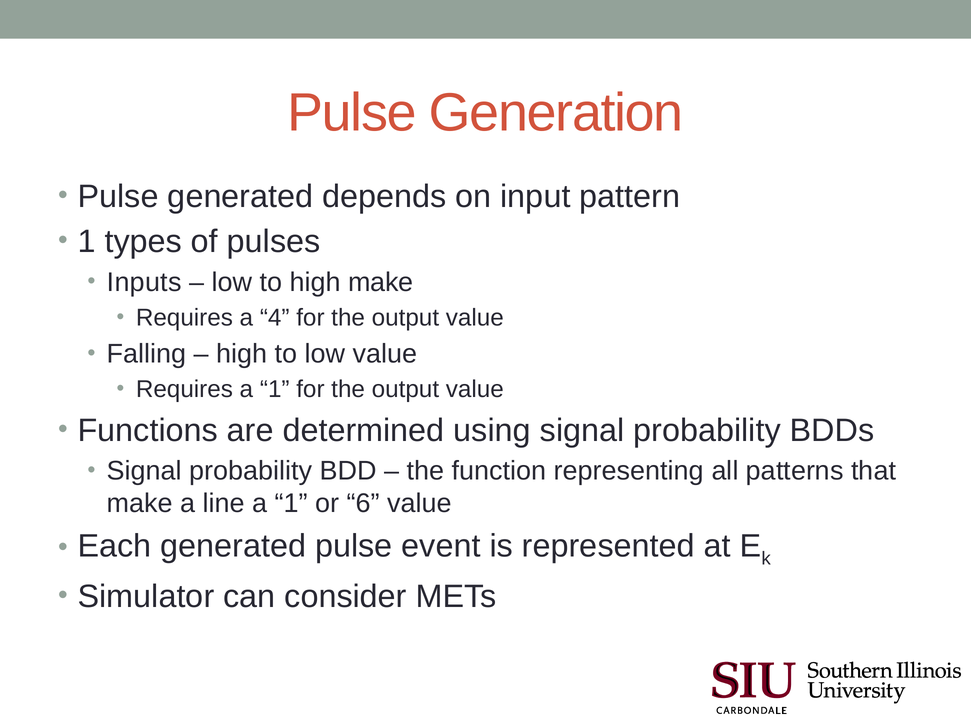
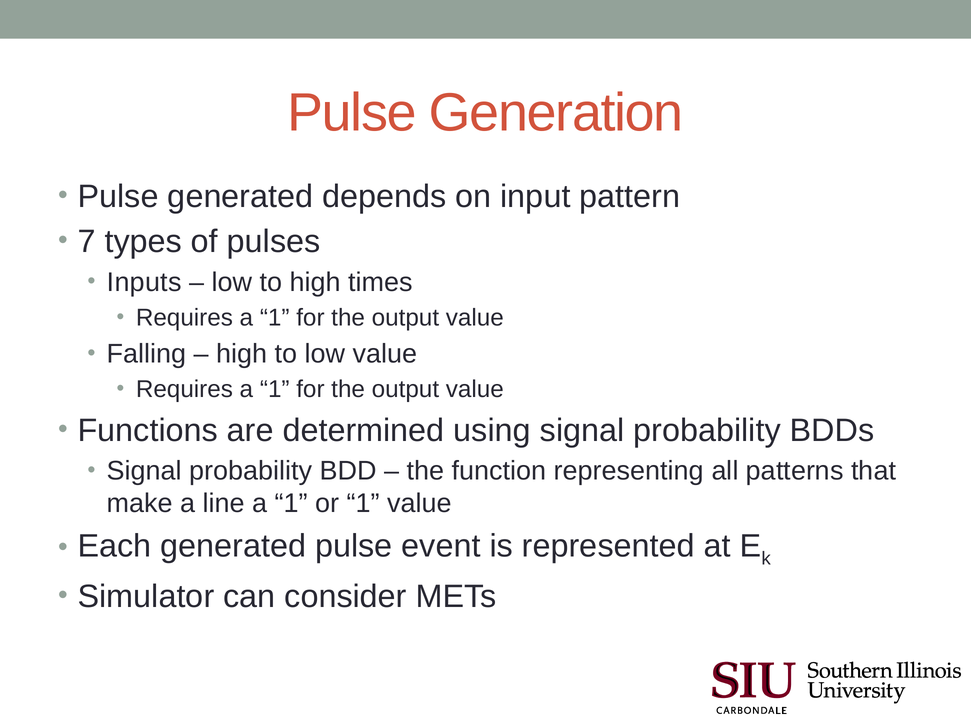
1: 1 -> 7 (87, 242)
high make: make -> times (381, 282)
4: 4 -> 1 (275, 318)
or 6: 6 -> 1 (363, 504)
